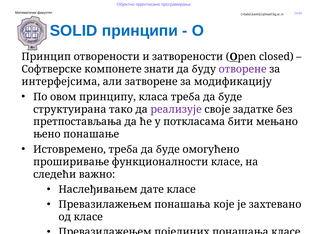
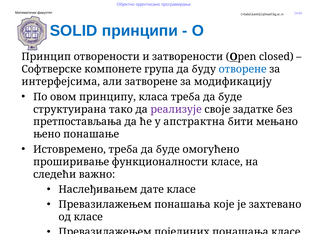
знати: знати -> група (159, 69)
отворене colour: purple -> blue (243, 69)
поткласама: поткласама -> апстрактна (194, 122)
